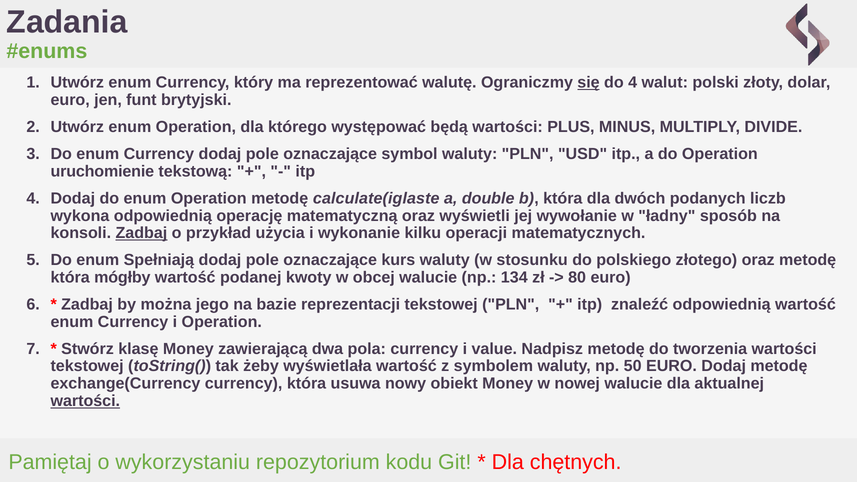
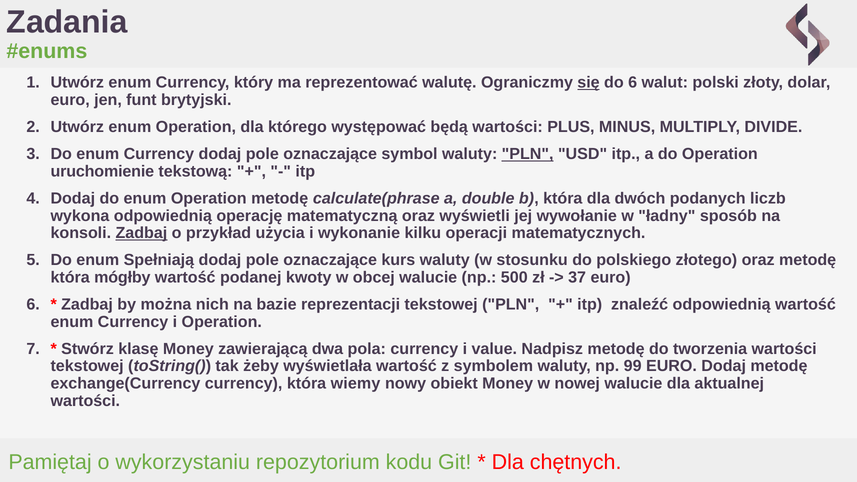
do 4: 4 -> 6 (633, 83)
PLN underline: none -> present (528, 154)
calculate(iglaste: calculate(iglaste -> calculate(phrase (376, 198)
134: 134 -> 500 (514, 278)
80: 80 -> 37 (577, 278)
jego: jego -> nich (212, 305)
50: 50 -> 99 (633, 366)
usuwa: usuwa -> wiemy (355, 384)
wartości underline: present -> none (85, 401)
